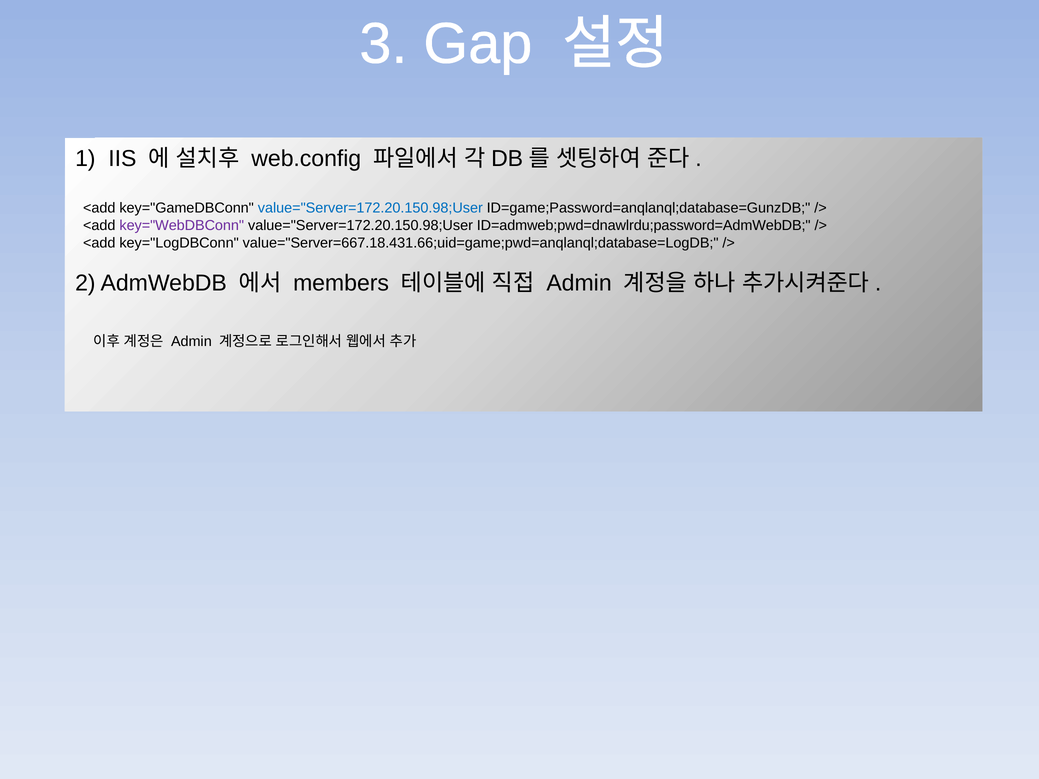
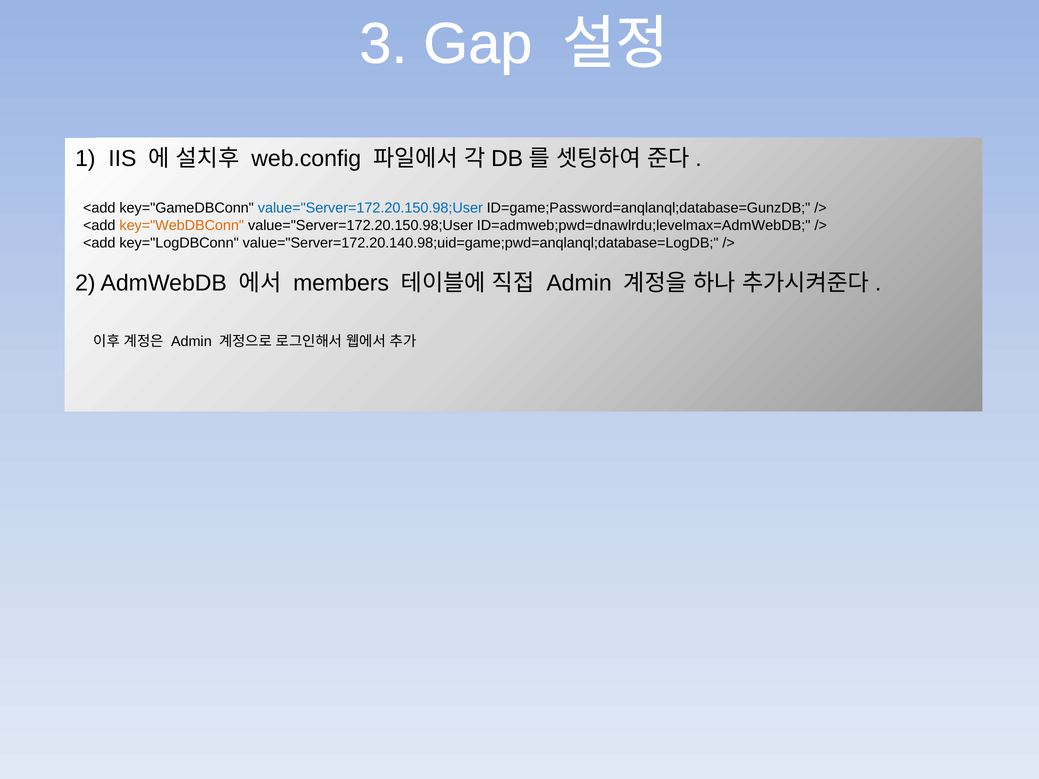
key="WebDBConn colour: purple -> orange (182, 225)
ID=admweb;pwd=dnawlrdu;password=AdmWebDB: ID=admweb;pwd=dnawlrdu;password=AdmWebDB -> ID=admweb;pwd=dnawlrdu;levelmax=AdmWebDB (644, 225)
value="Server=667.18.431.66;uid=game;pwd=anqlanql;database=LogDB: value="Server=667.18.431.66;uid=game;pwd=anqlanql;database=LogDB -> value="Server=172.20.140.98;uid=game;pwd=anqlanql;database=LogDB (481, 243)
